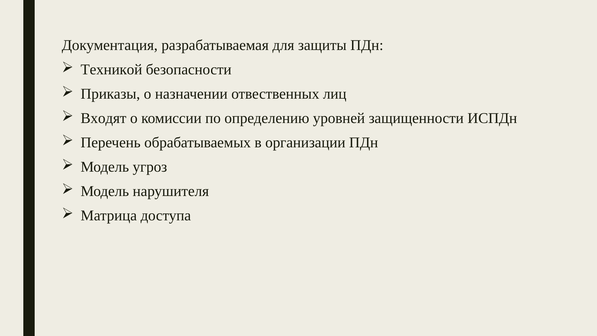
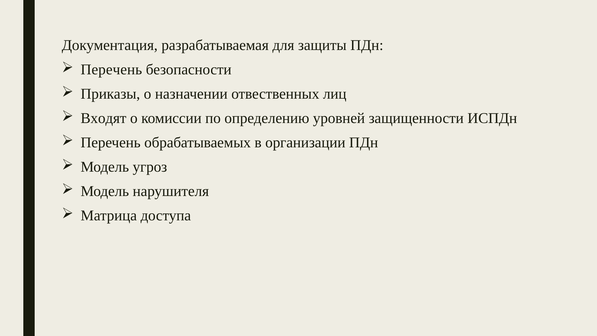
Техникой: Техникой -> Перечень (111, 70)
